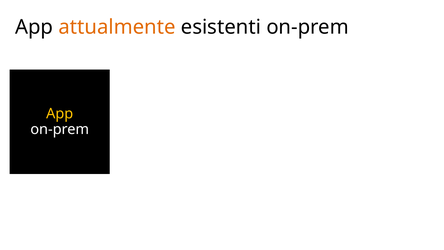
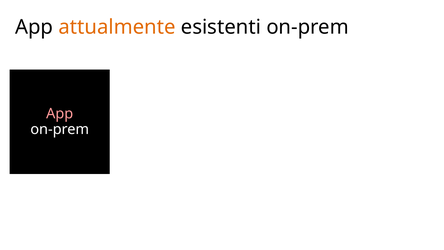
App colour: yellow -> pink (60, 114)
